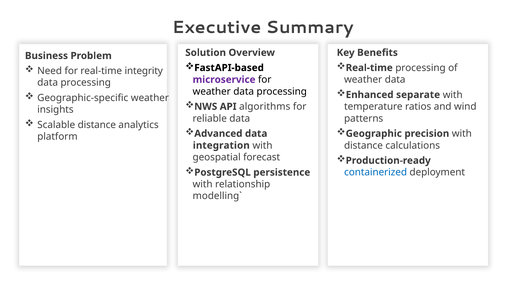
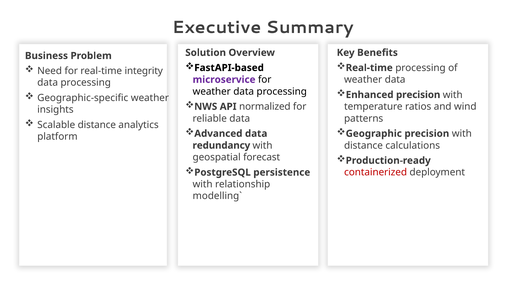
Enhanced separate: separate -> precision (418, 95)
algorithms: algorithms -> normalized (265, 107)
integration: integration -> redundancy (221, 145)
containerized colour: blue -> red (376, 172)
